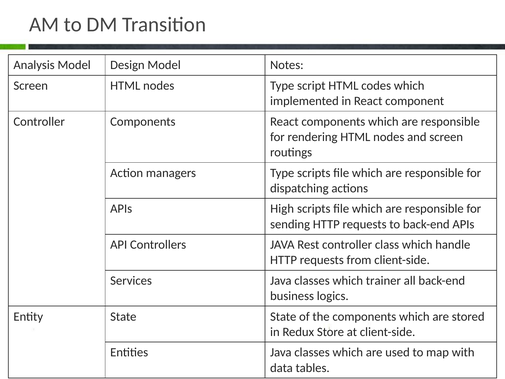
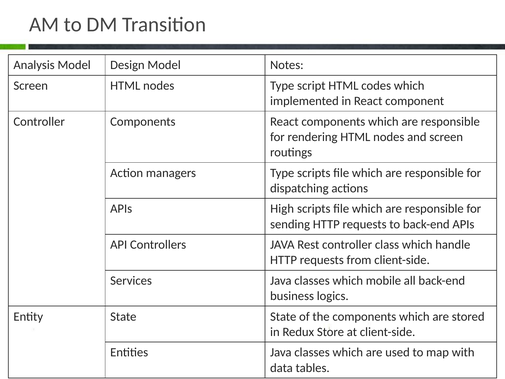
trainer: trainer -> mobile (383, 280)
